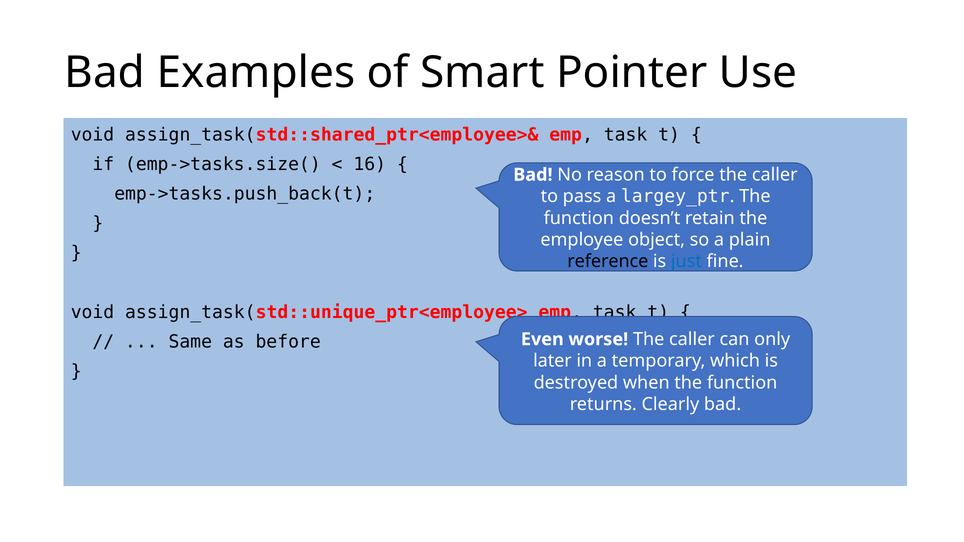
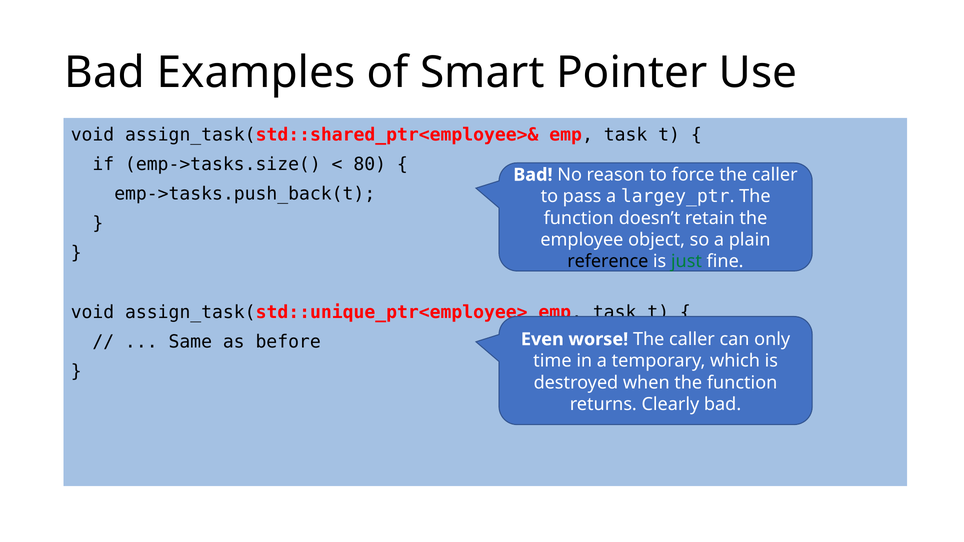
16: 16 -> 80 (370, 164)
just colour: blue -> green (686, 262)
later: later -> time (552, 361)
